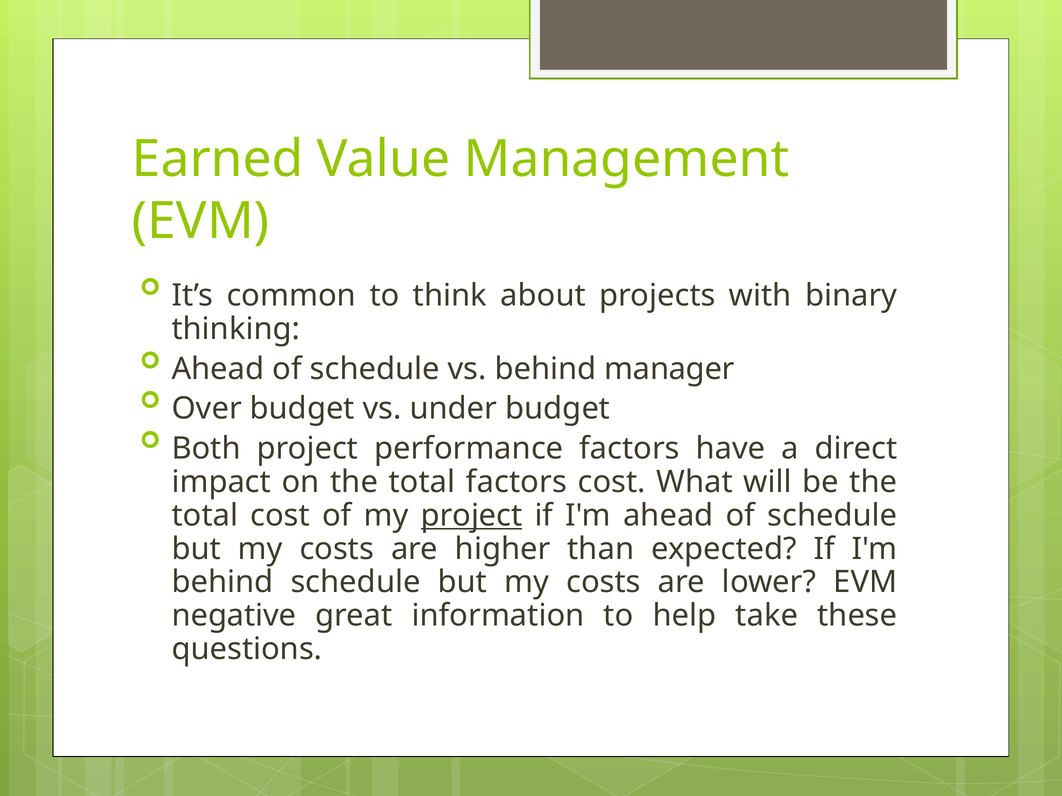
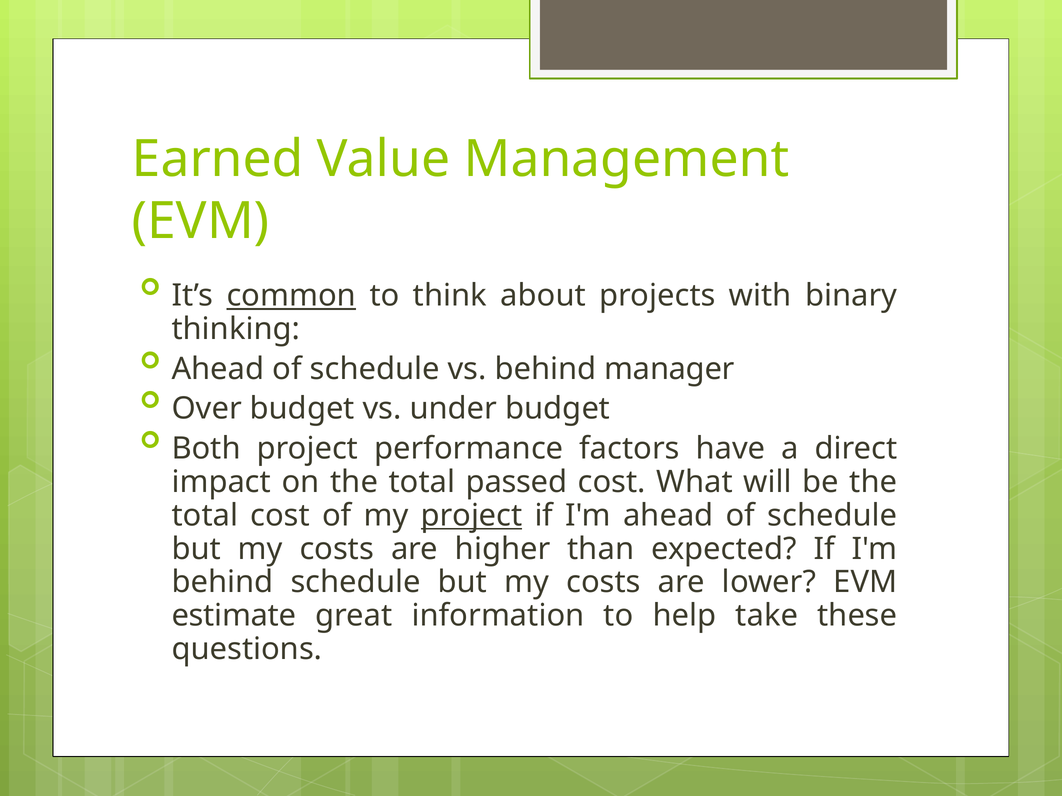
common underline: none -> present (291, 296)
total factors: factors -> passed (517, 482)
negative: negative -> estimate (234, 616)
